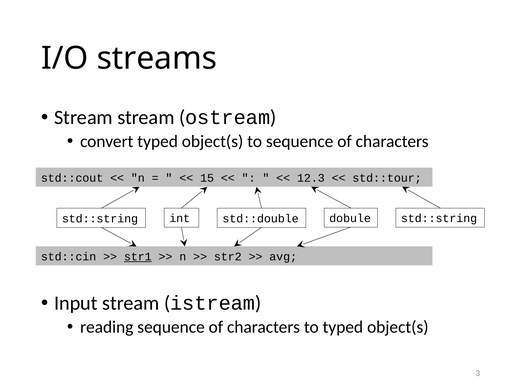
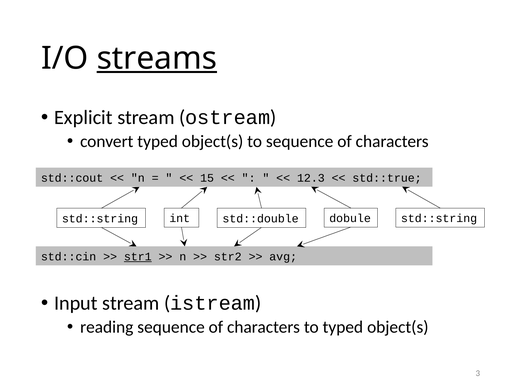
streams underline: none -> present (157, 58)
Stream: Stream -> Explicit (83, 117)
std::tour: std::tour -> std::true (387, 178)
